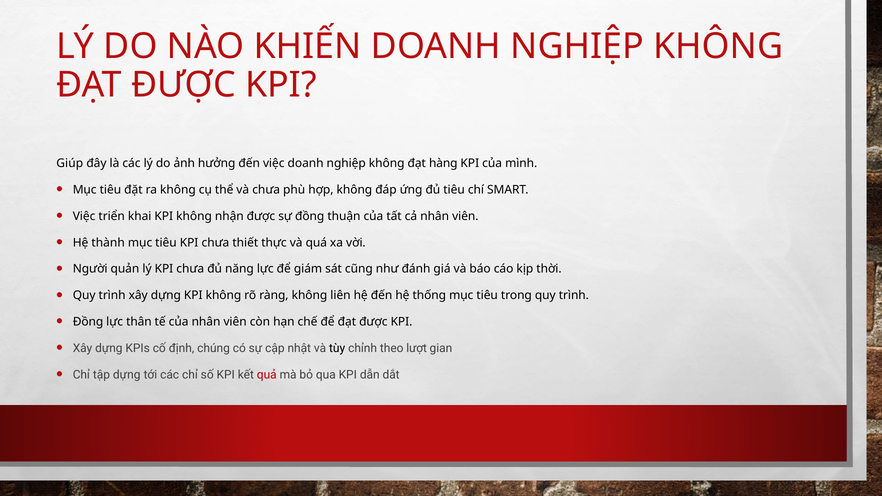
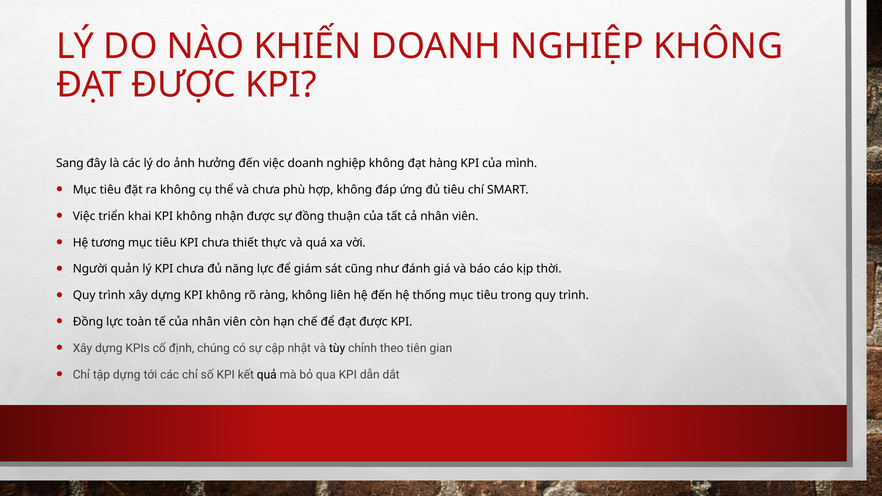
Giúp: Giúp -> Sang (70, 163)
thành: thành -> tương (108, 243)
thân: thân -> toàn (139, 322)
lượt: lượt -> tiên (416, 348)
quả colour: red -> black (267, 375)
